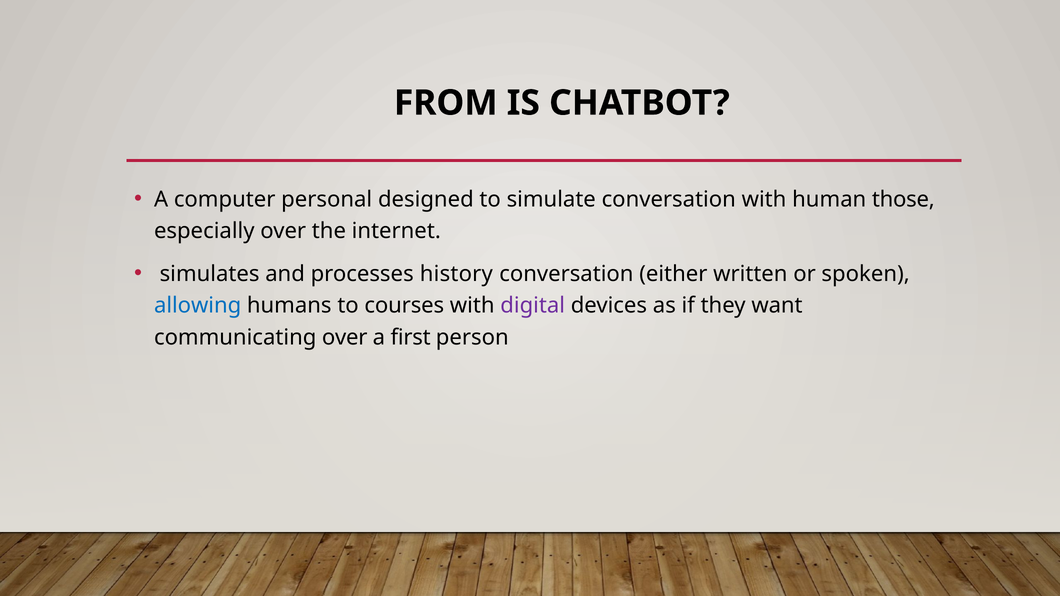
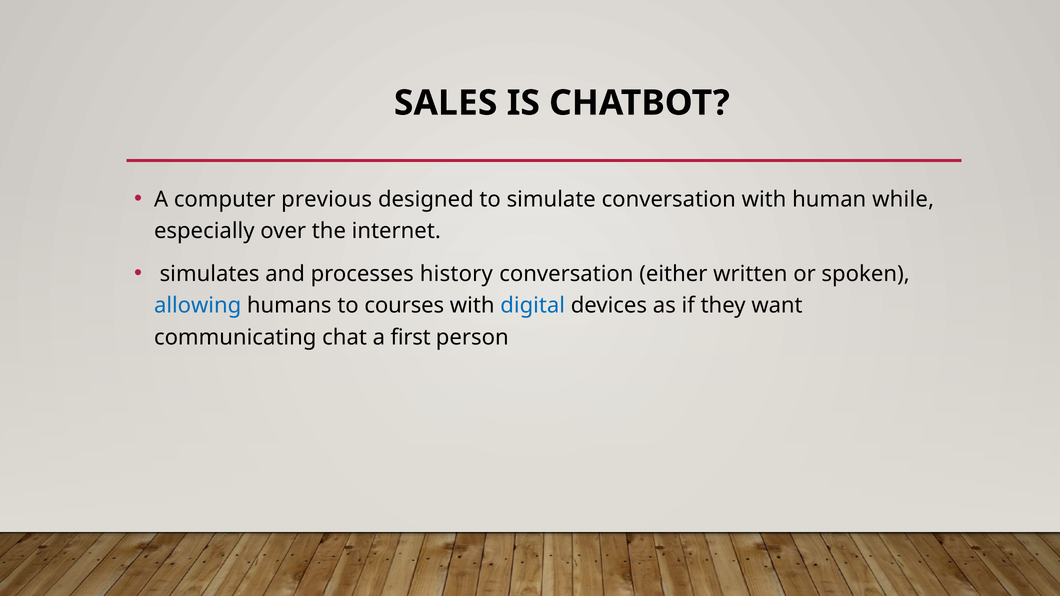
FROM: FROM -> SALES (446, 103)
personal: personal -> previous (327, 199)
those: those -> while (903, 199)
digital colour: purple -> blue (533, 306)
communicating over: over -> chat (345, 338)
